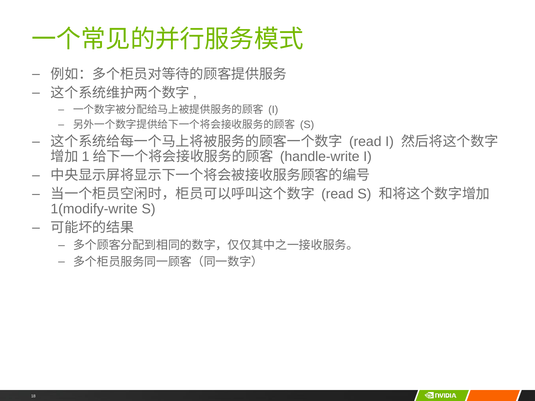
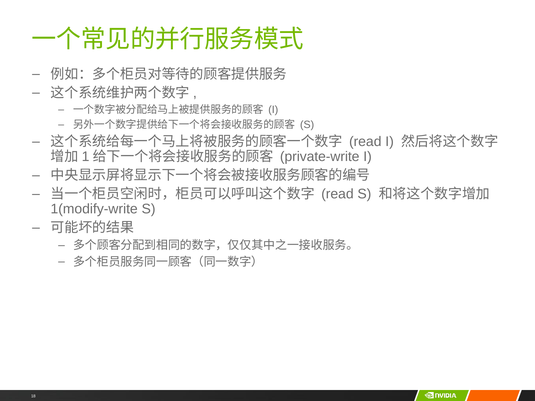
handle-write: handle-write -> private-write (320, 157)
